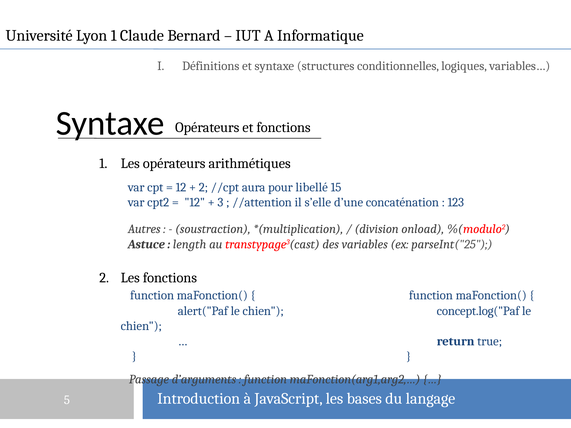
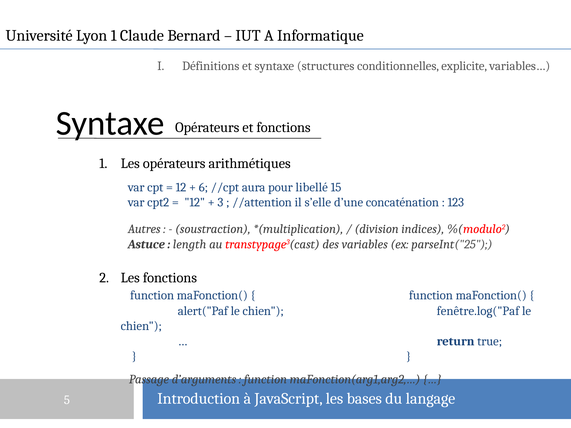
logiques: logiques -> explicite (464, 66)
2: 2 -> 6 (203, 187)
onload: onload -> indices (423, 229)
concept.log("Paf: concept.log("Paf -> fenêtre.log("Paf (478, 311)
